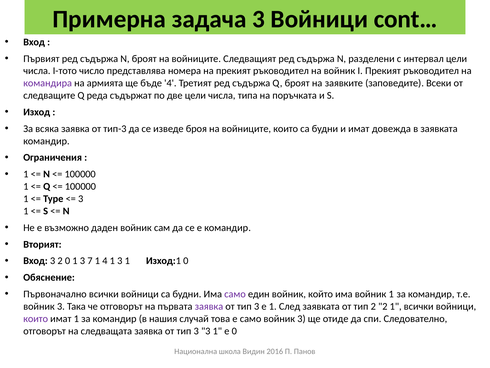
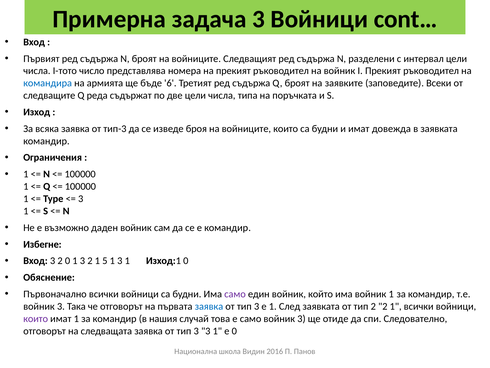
командира colour: purple -> blue (48, 83)
бъде 4: 4 -> 6 (170, 83)
Вторият: Вторият -> Избегне (42, 244)
1 3 7: 7 -> 2 (90, 261)
1 4: 4 -> 5 (105, 261)
заявка colour: purple -> blue (209, 306)
